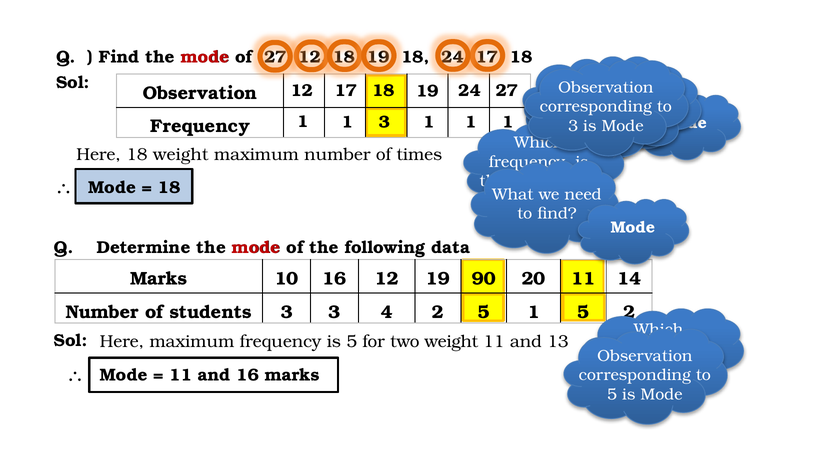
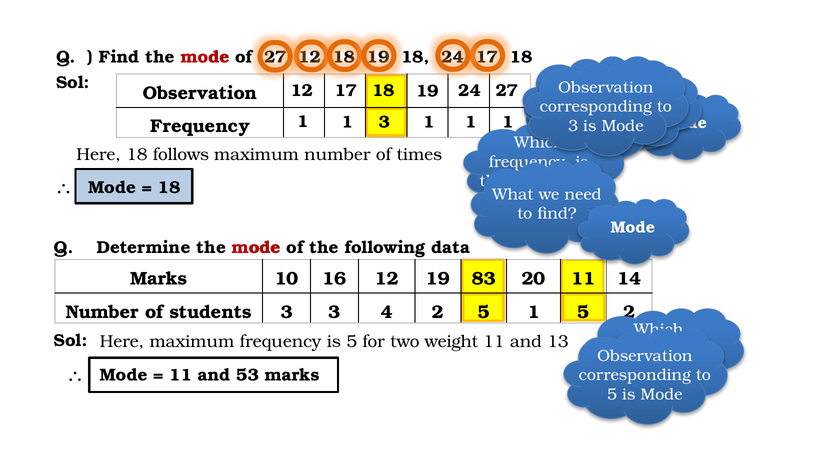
18 weight: weight -> follows (181, 154)
90: 90 -> 83 (484, 278)
and 16: 16 -> 53 (248, 375)
